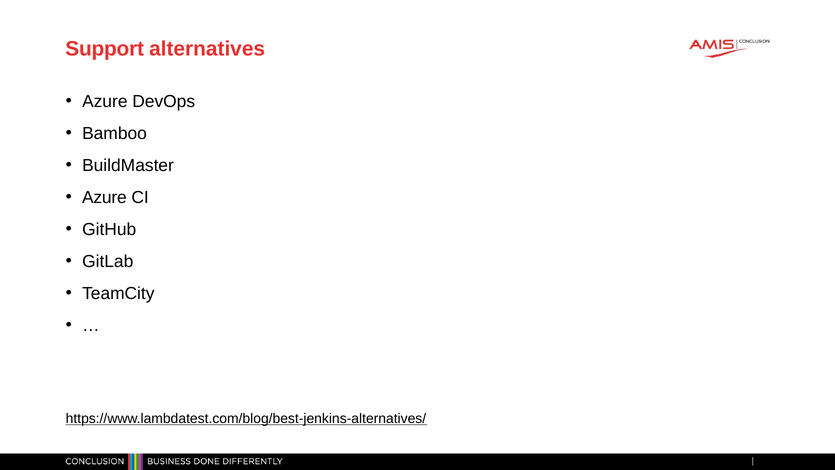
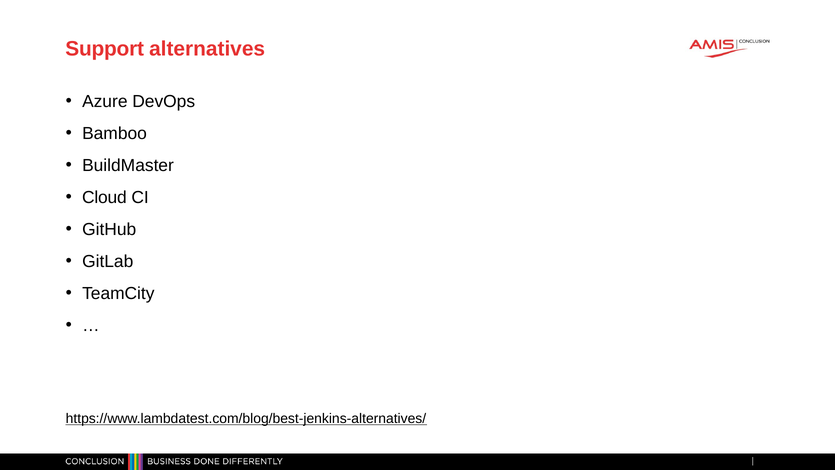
Azure: Azure -> Cloud (104, 197)
